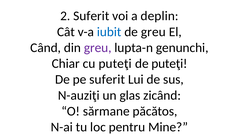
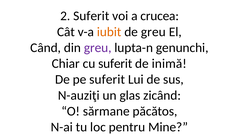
deplin: deplin -> crucea (160, 16)
iubit colour: blue -> orange (109, 32)
cu puteţi: puteţi -> suferit (115, 64)
de puteţi: puteţi -> inimă (169, 64)
